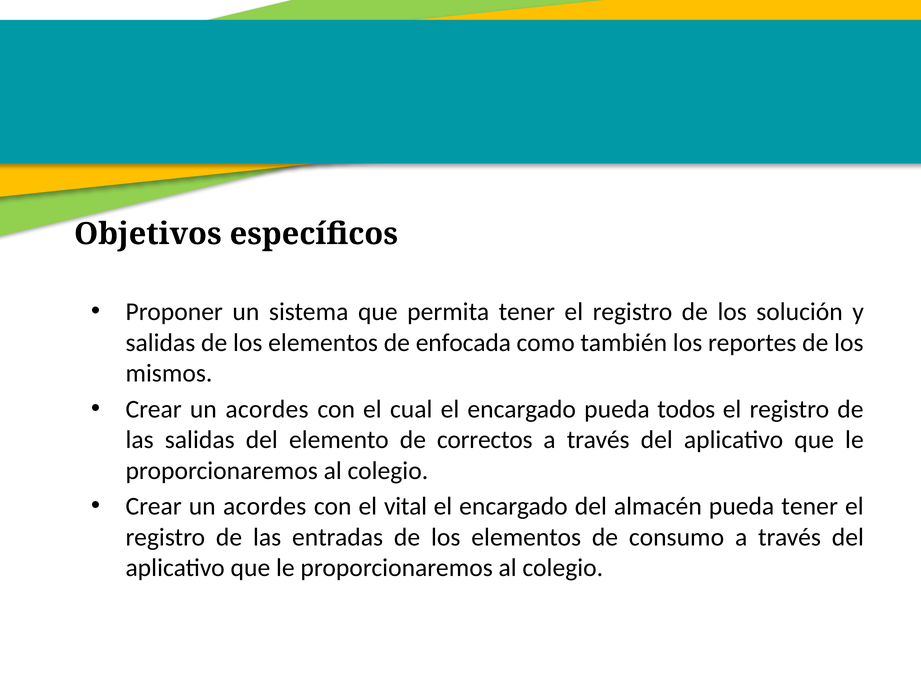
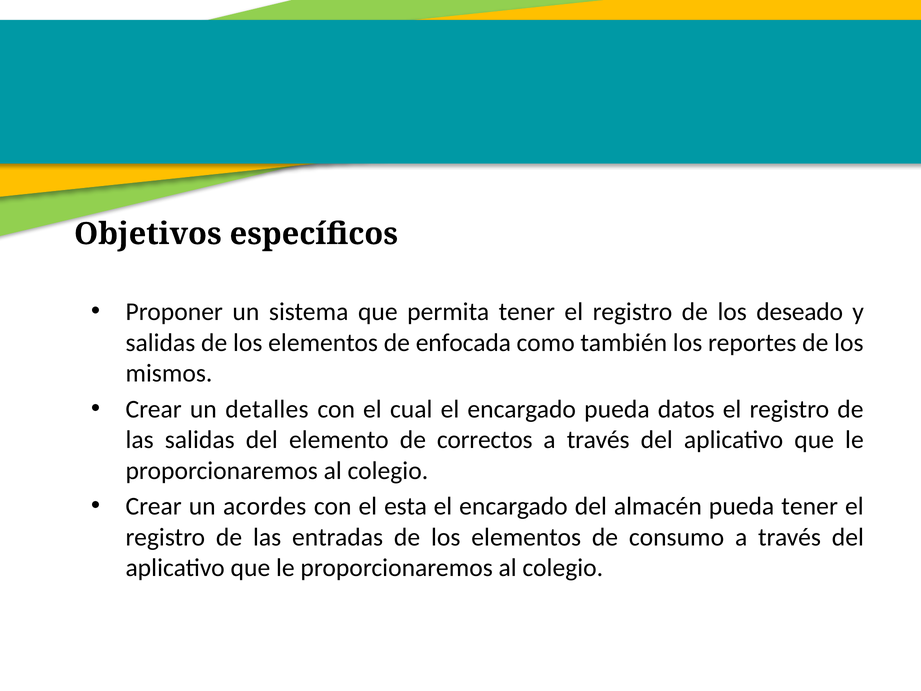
solución: solución -> deseado (800, 312)
acordes: acordes -> detalles (267, 409)
todos: todos -> datos (686, 409)
vital: vital -> esta (406, 506)
